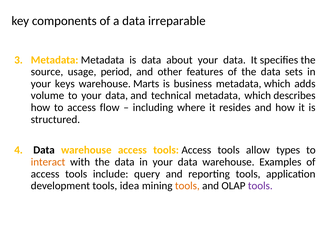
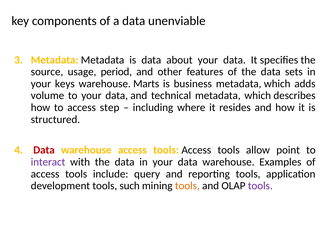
irreparable: irreparable -> unenviable (177, 21)
flow: flow -> step (110, 107)
Data colour: black -> red (44, 150)
types: types -> point (288, 150)
interact colour: orange -> purple (48, 162)
idea: idea -> such (130, 185)
